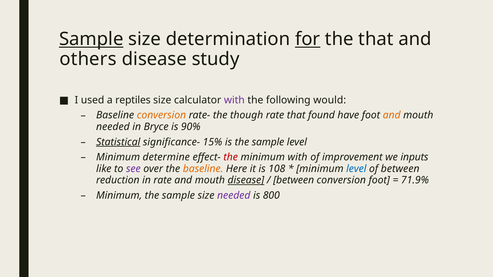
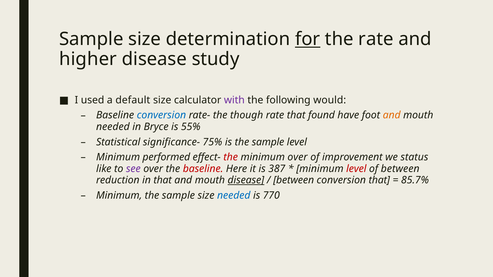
Sample underline: present -> none (91, 39)
the that: that -> rate (376, 39)
others: others -> higher (88, 59)
reptiles: reptiles -> default (133, 100)
conversion colour: orange -> blue (161, 115)
90%: 90% -> 55% (191, 127)
Statistical underline: present -> none (118, 142)
15%: 15% -> 75% (212, 142)
determine: determine -> performed (166, 157)
minimum with: with -> over (298, 157)
inputs: inputs -> status (414, 157)
baseline colour: orange -> red (203, 169)
108: 108 -> 387 (277, 169)
level colour: blue -> red (356, 169)
in rate: rate -> that (163, 180)
conversion foot: foot -> that (379, 180)
71.9%: 71.9% -> 85.7% (415, 180)
needed colour: purple -> blue (234, 196)
800: 800 -> 770 (271, 196)
